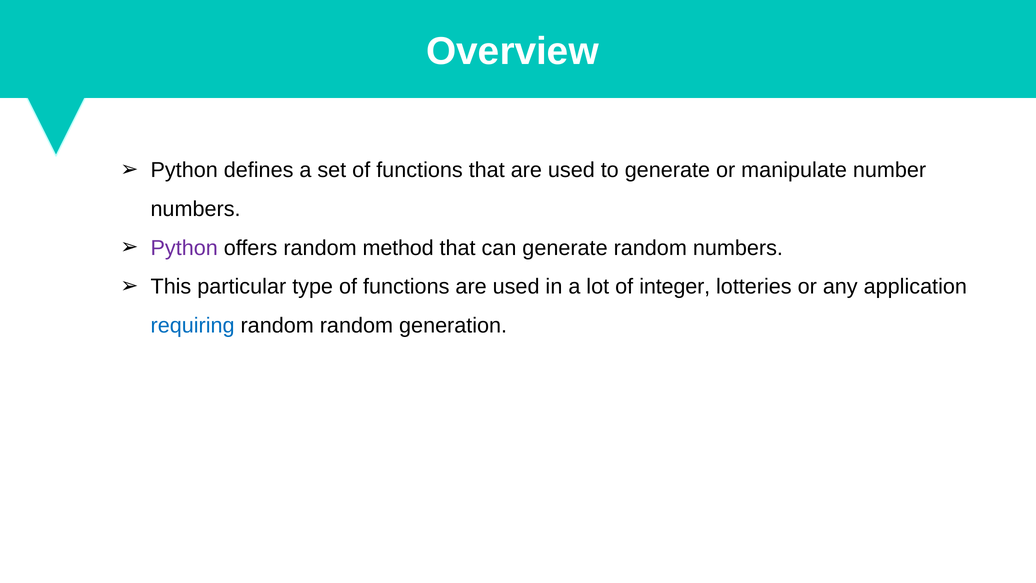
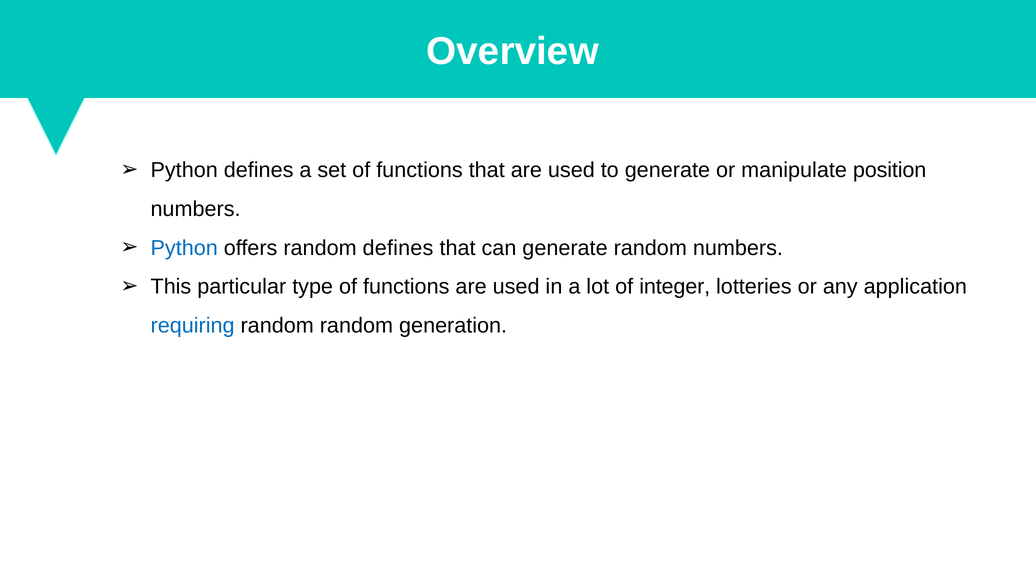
number: number -> position (890, 170)
Python colour: purple -> blue (184, 248)
random method: method -> defines (398, 248)
